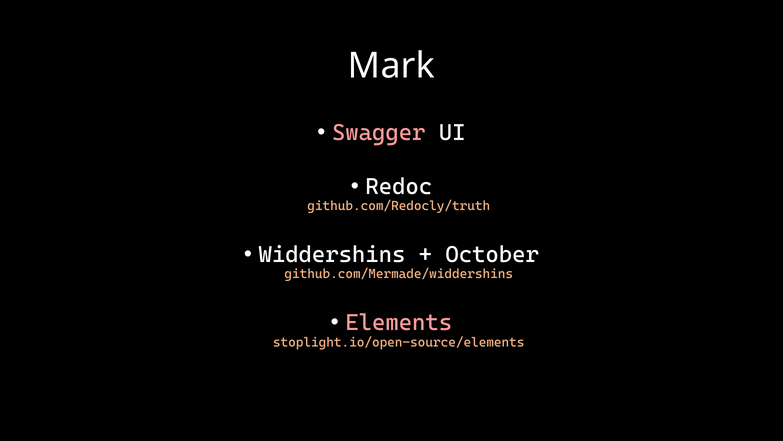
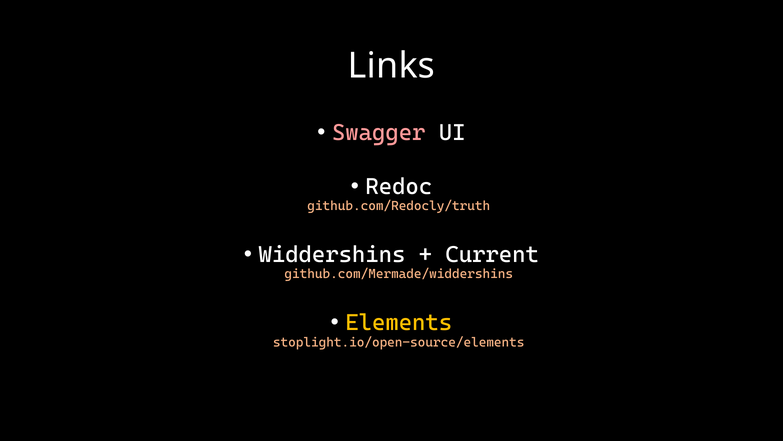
Mark: Mark -> Links (391, 66)
October: October -> Current (492, 254)
Elements colour: pink -> yellow (399, 322)
